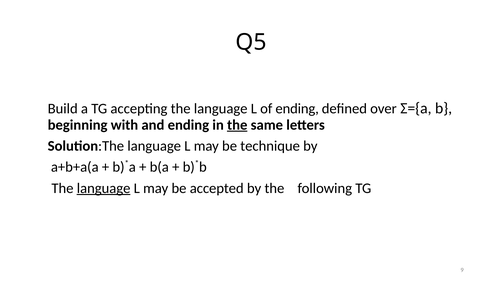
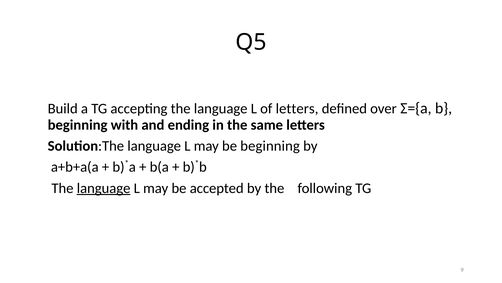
of ending: ending -> letters (297, 109)
the underline: present -> none (237, 125)
be technique: technique -> beginning (270, 146)
